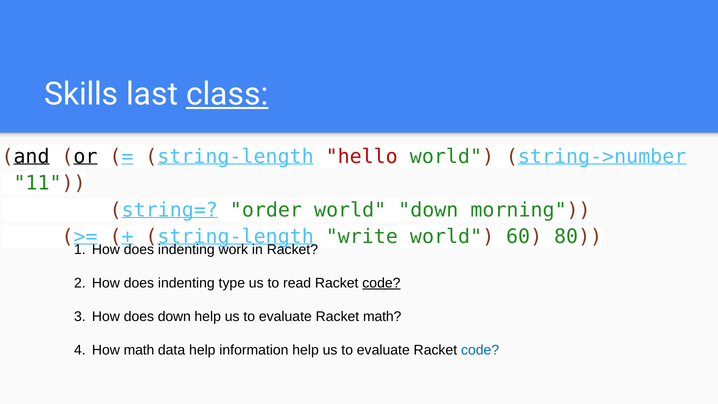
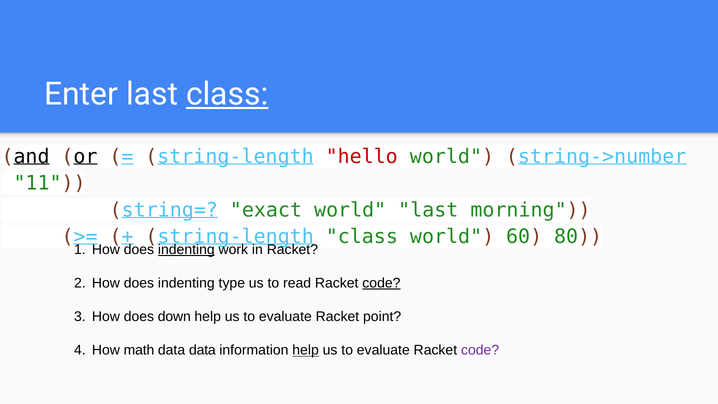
Skills: Skills -> Enter (81, 94)
order: order -> exact (266, 210)
world down: down -> last (428, 210)
string-length write: write -> class (362, 237)
indenting underline: none -> present (186, 250)
Racket math: math -> point (382, 317)
data help: help -> data (202, 350)
help underline: none -> present (306, 350)
code colour: blue -> purple (480, 350)
